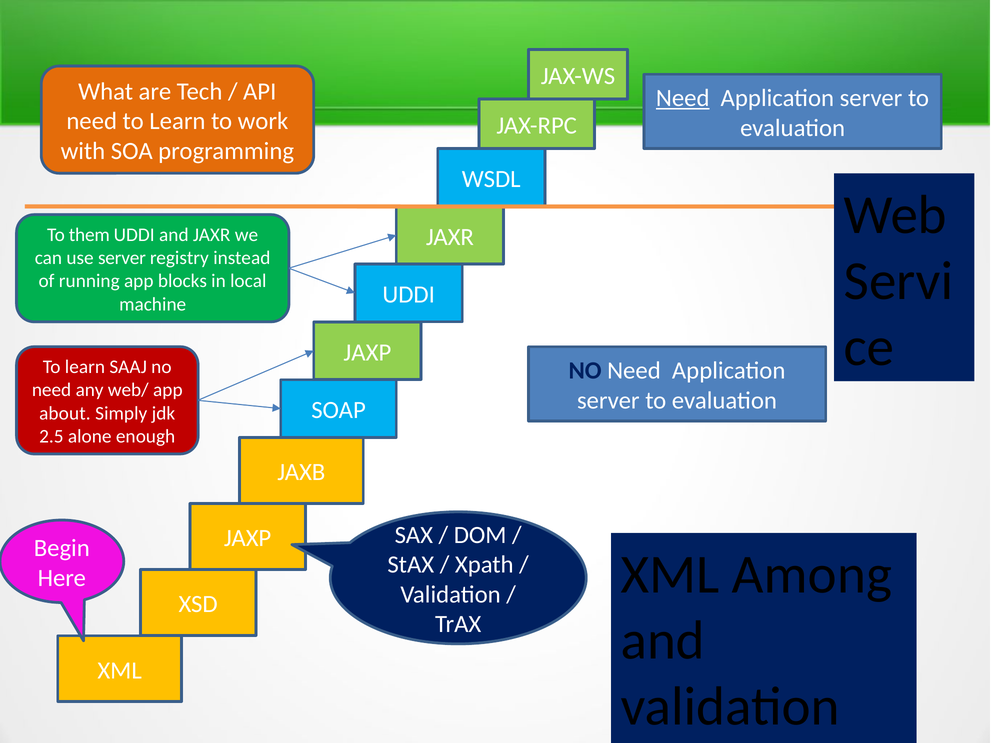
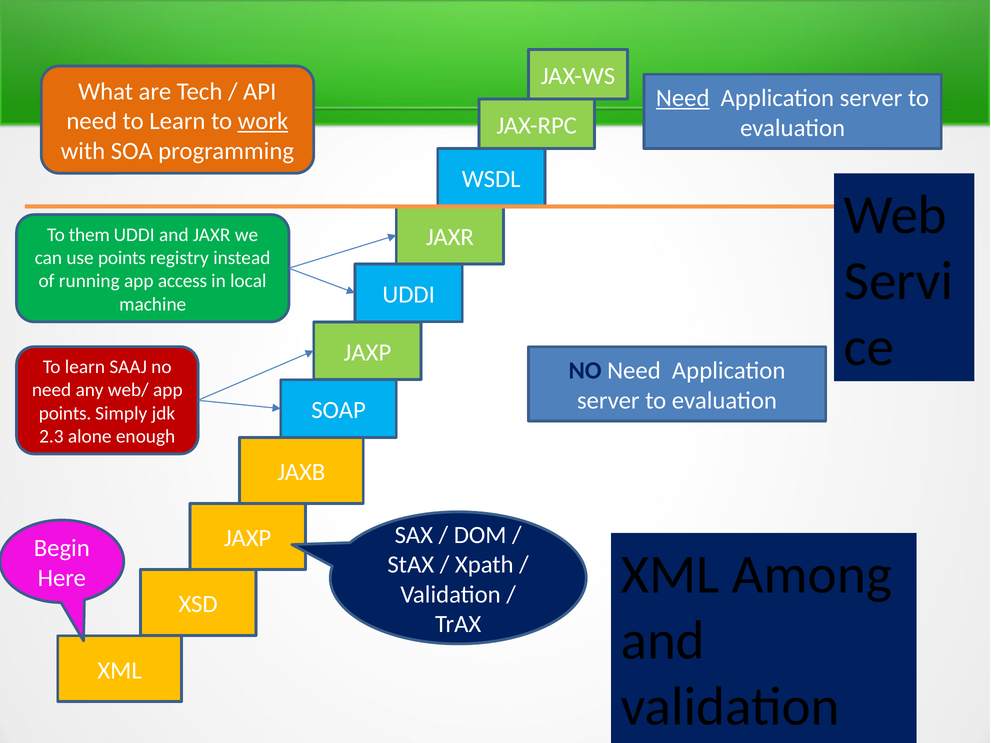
work underline: none -> present (263, 121)
use server: server -> points (122, 258)
blocks: blocks -> access (183, 281)
about: about -> points (65, 413)
2.5: 2.5 -> 2.3 (51, 436)
